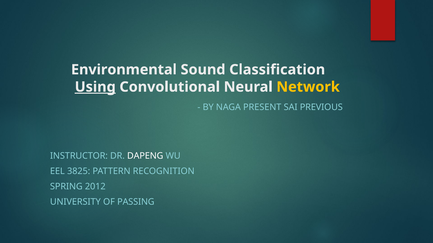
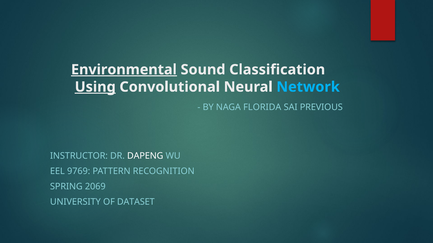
Environmental underline: none -> present (124, 70)
Network colour: yellow -> light blue (308, 87)
PRESENT: PRESENT -> FLORIDA (262, 107)
3825: 3825 -> 9769 (79, 172)
2012: 2012 -> 2069 (95, 187)
PASSING: PASSING -> DATASET (136, 202)
